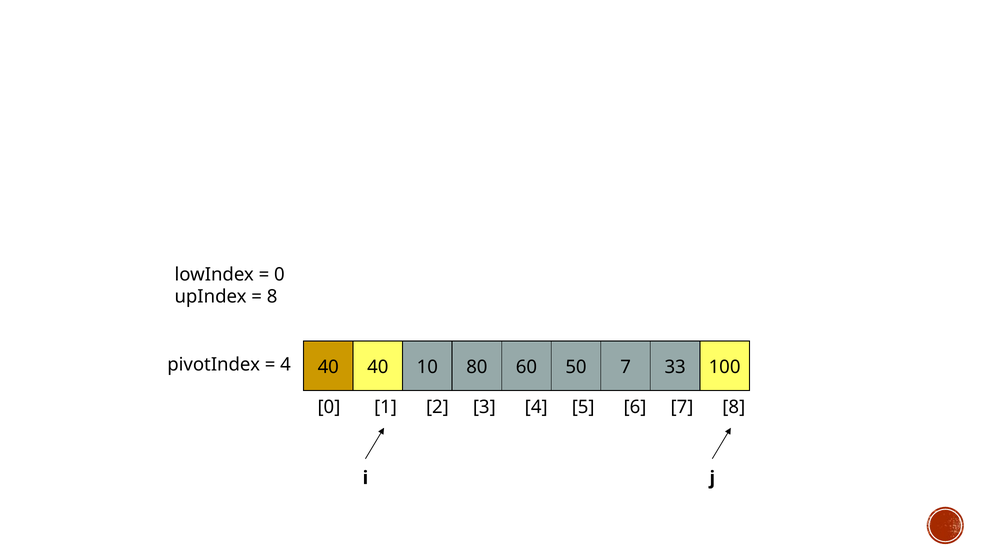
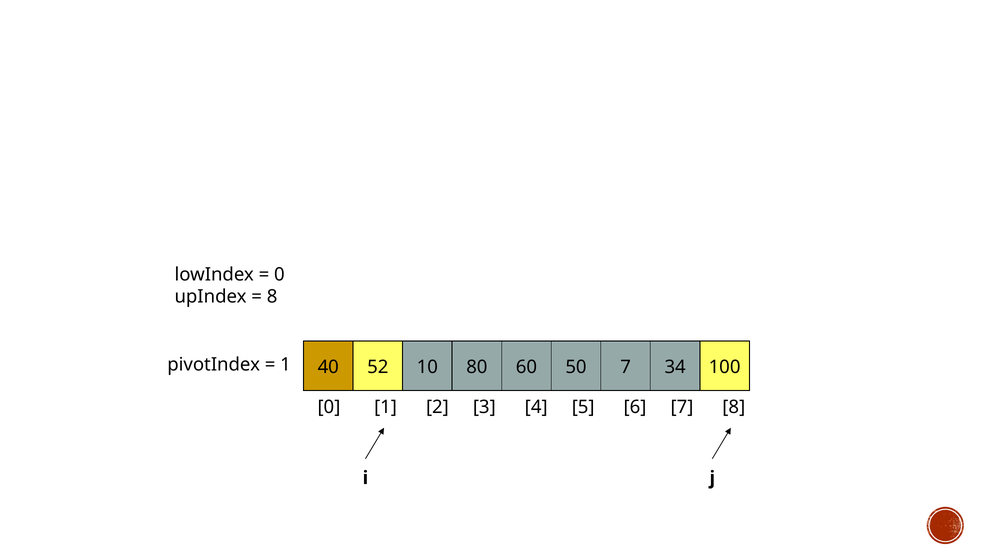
4: 4 -> 1 (286, 364)
40 40: 40 -> 52 (378, 367)
33: 33 -> 34 (675, 367)
